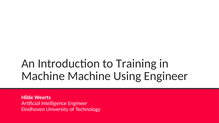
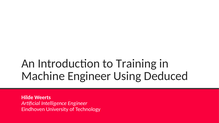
Machine Machine: Machine -> Engineer (89, 76)
Using Engineer: Engineer -> Deduced (166, 76)
